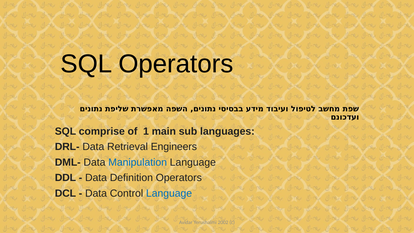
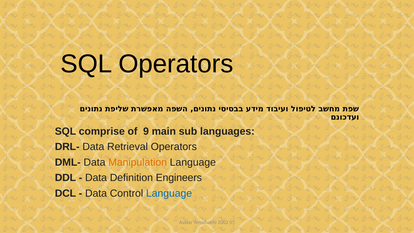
1: 1 -> 9 (146, 131)
Retrieval Engineers: Engineers -> Operators (174, 147)
Manipulation colour: blue -> orange (138, 162)
Definition Operators: Operators -> Engineers (179, 178)
